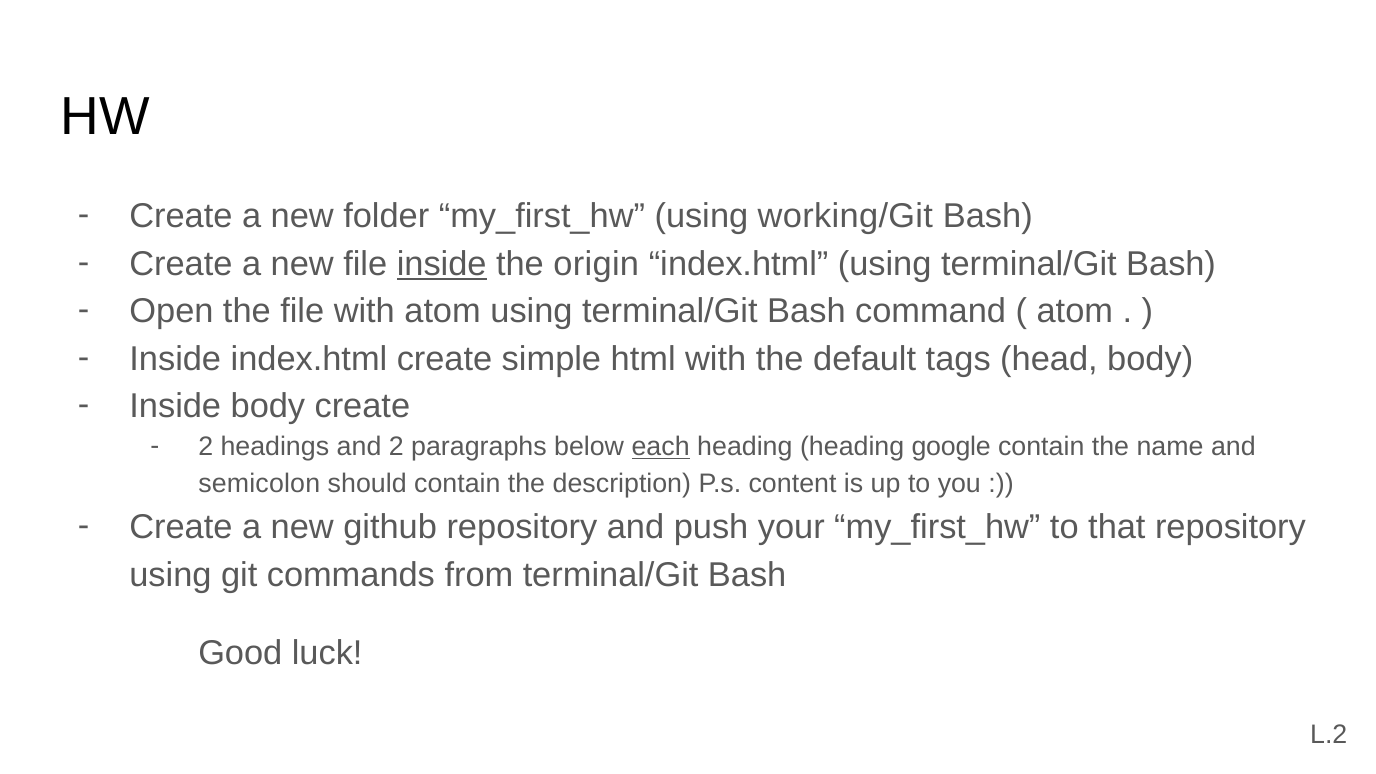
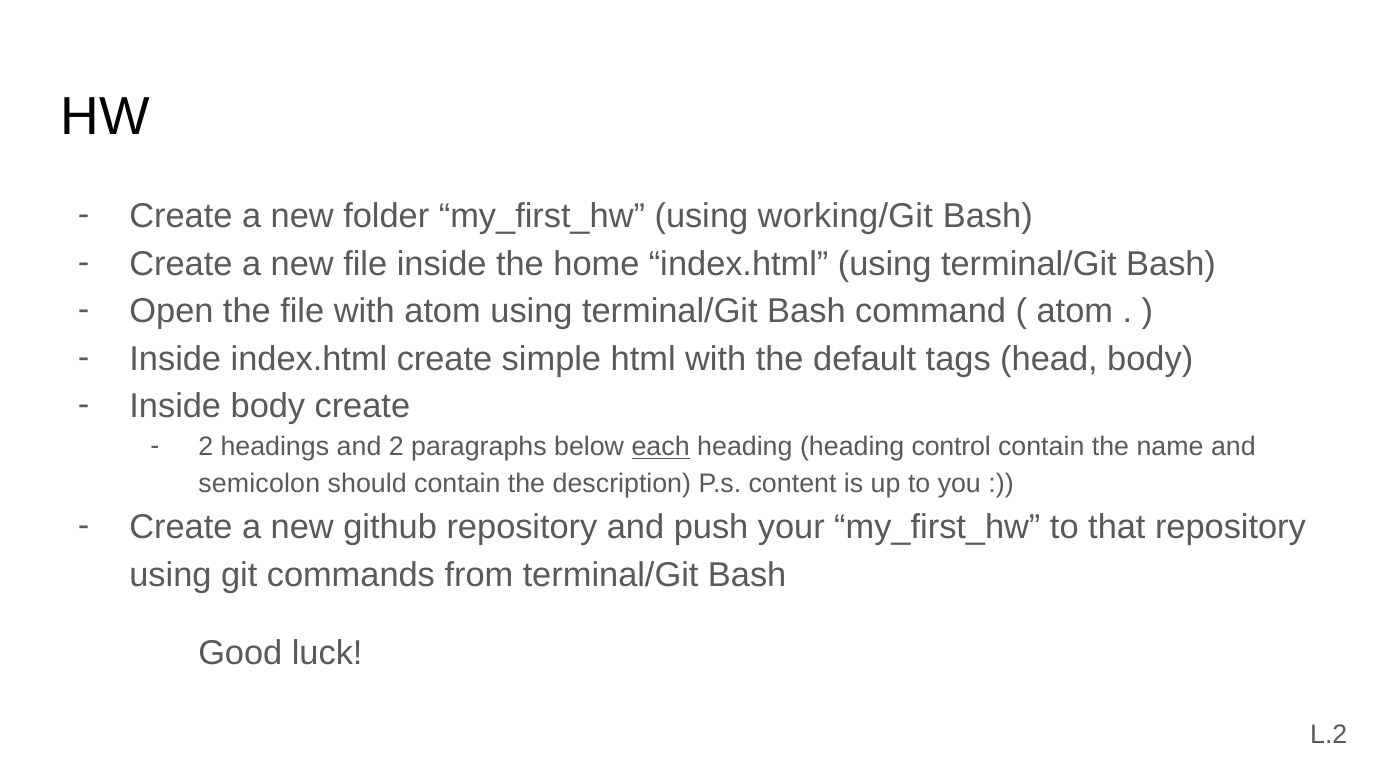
inside underline: present -> none (442, 264)
origin: origin -> home (596, 264)
google: google -> control (951, 447)
